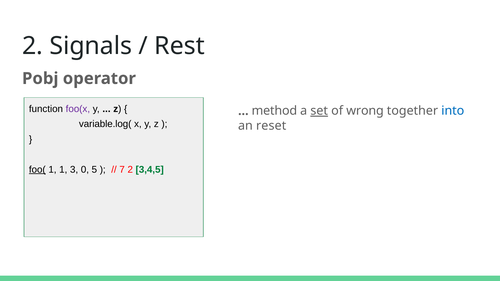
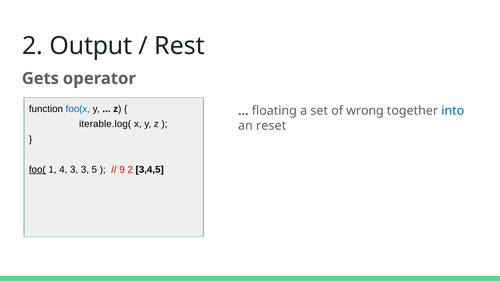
Signals: Signals -> Output (91, 46)
Pobj: Pobj -> Gets (40, 79)
foo(x colour: purple -> blue (78, 109)
method: method -> floating (274, 111)
set underline: present -> none (319, 111)
variable.log(: variable.log( -> iterable.log( (105, 124)
1 1: 1 -> 4 (63, 170)
3 0: 0 -> 3 (85, 170)
7: 7 -> 9 (122, 170)
3,4,5 colour: green -> black (150, 170)
